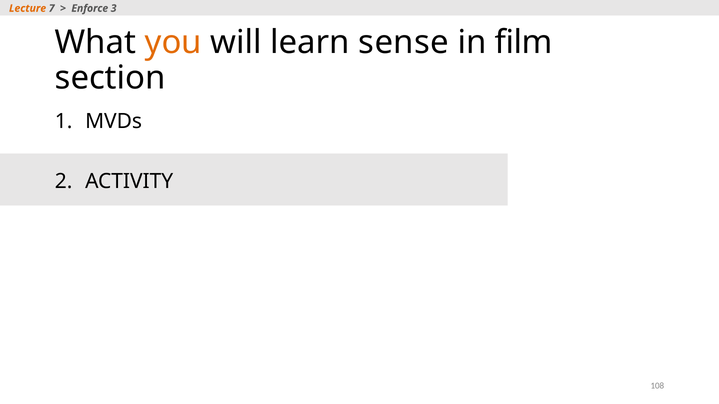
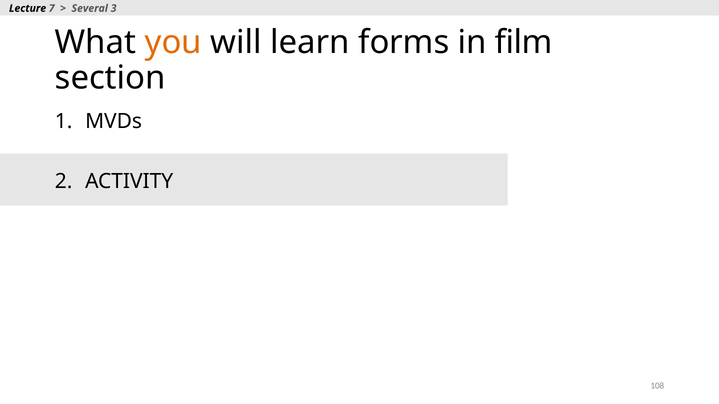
Lecture colour: orange -> black (28, 8)
Enforce: Enforce -> Several (90, 8)
sense: sense -> forms (404, 43)
